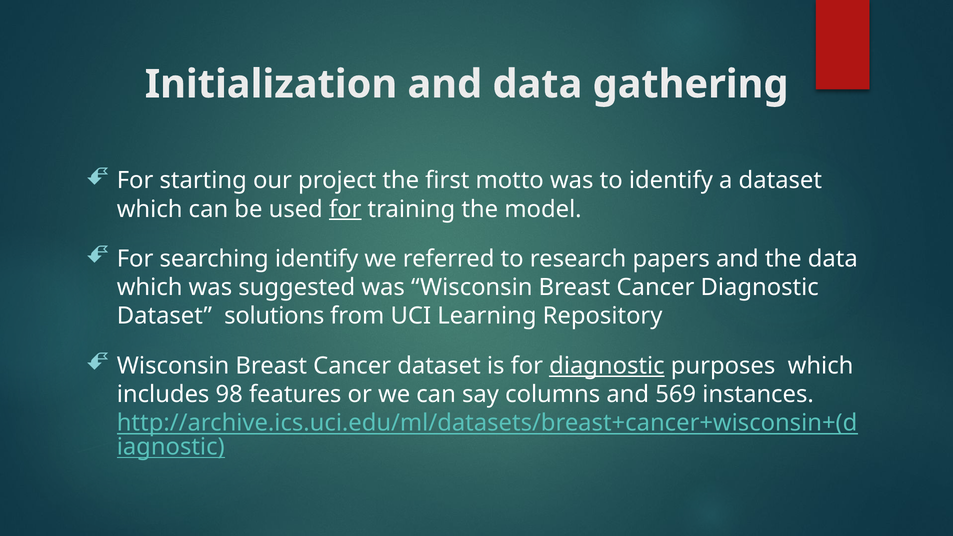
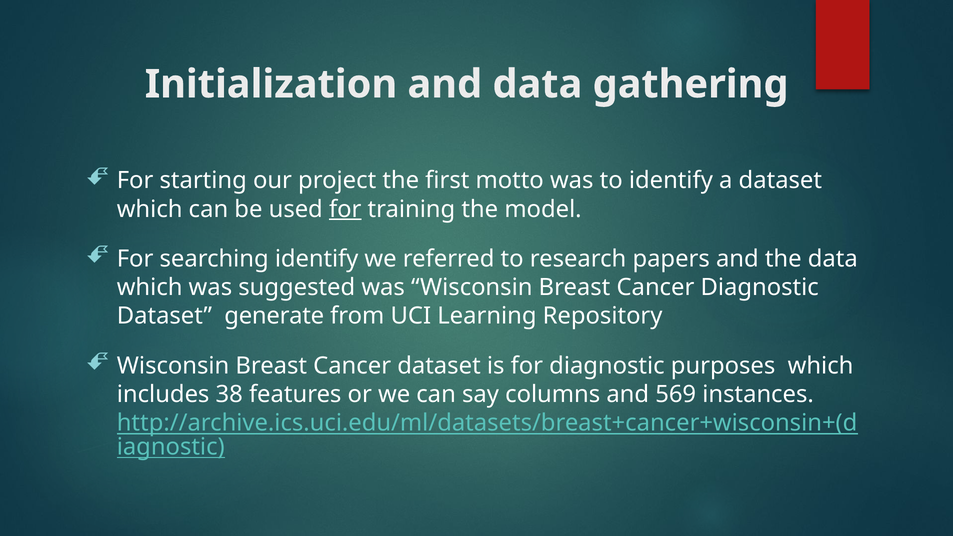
solutions: solutions -> generate (274, 316)
diagnostic underline: present -> none (607, 366)
98: 98 -> 38 (229, 394)
